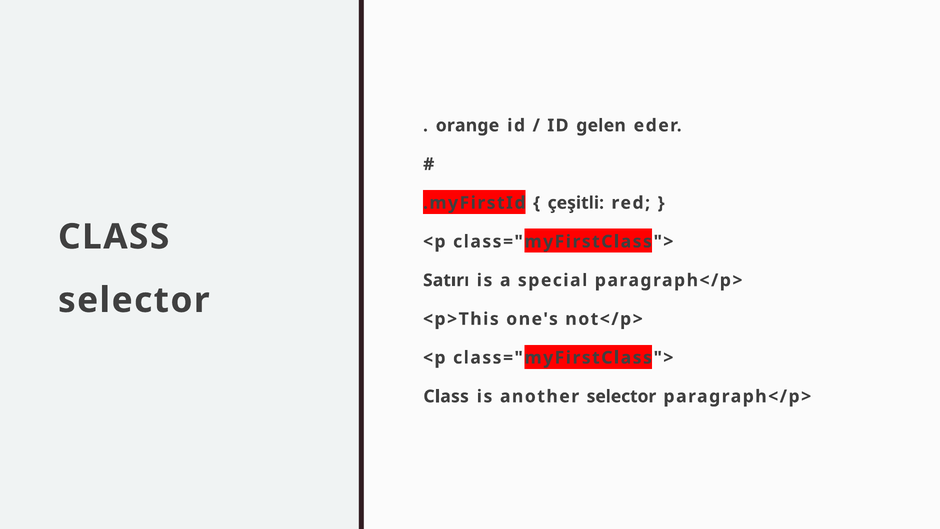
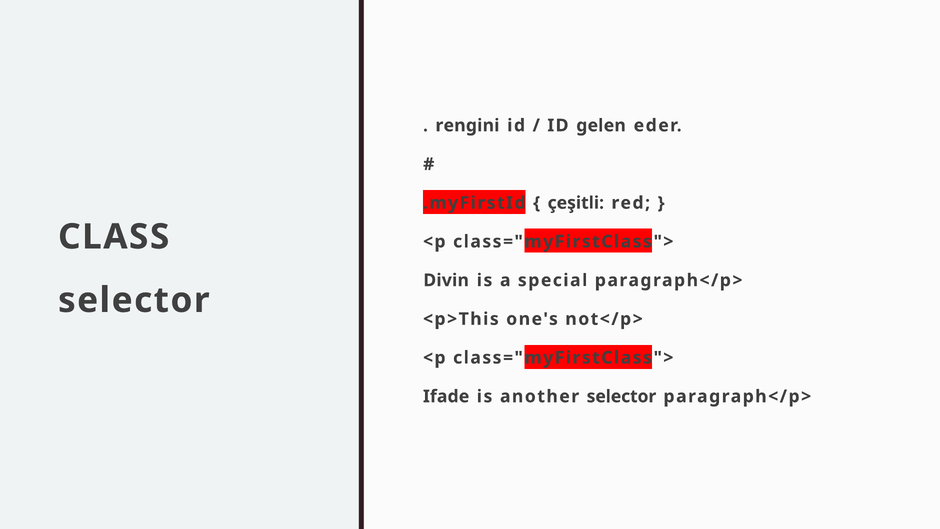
orange: orange -> rengini (467, 125)
Satırı: Satırı -> Divin (446, 280)
Class: Class -> Ifade (446, 396)
